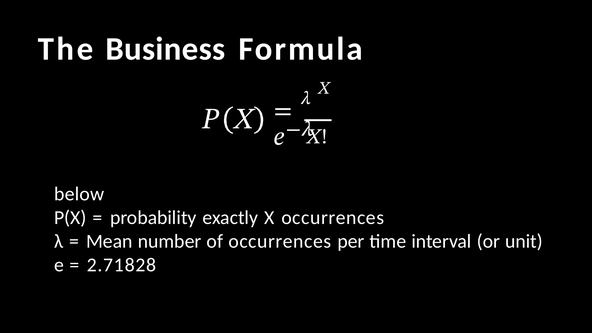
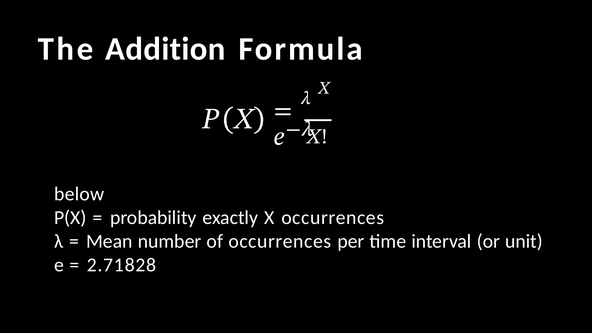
Business: Business -> Addition (165, 49)
